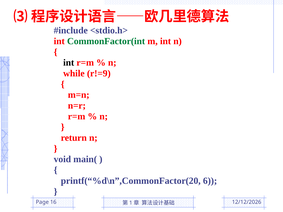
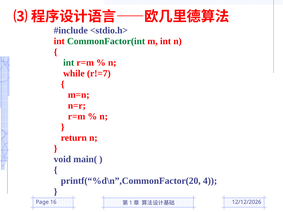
int colour: black -> green (69, 63)
r!=9: r!=9 -> r!=7 (99, 73)
6: 6 -> 4 (210, 181)
